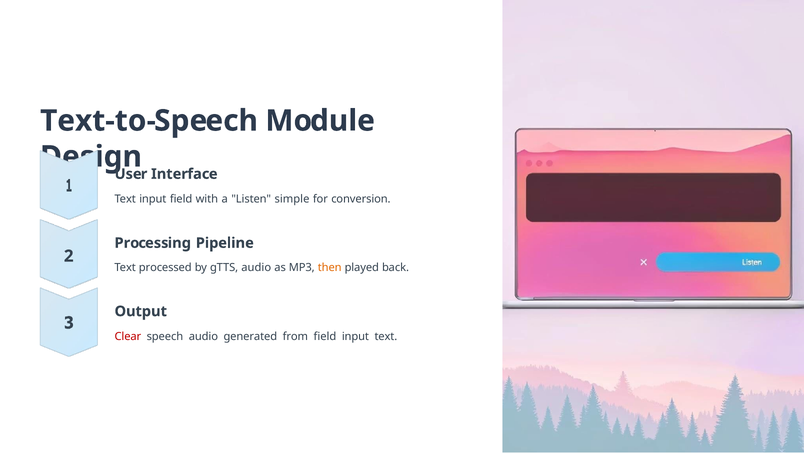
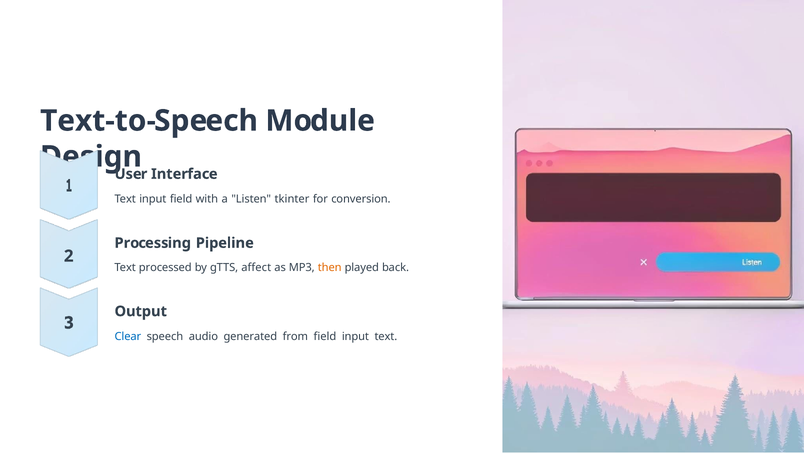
simple: simple -> tkinter (292, 199)
gTTS audio: audio -> affect (256, 268)
Clear colour: red -> blue (128, 337)
